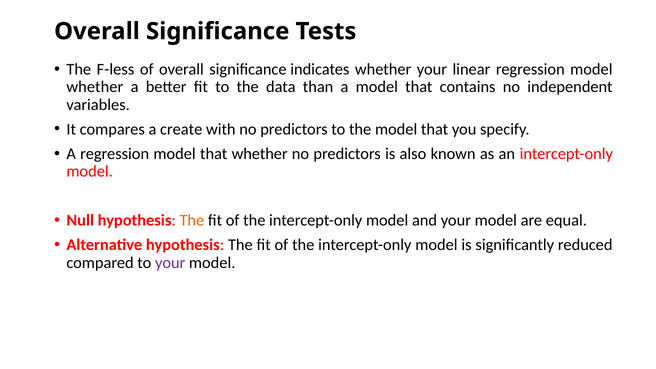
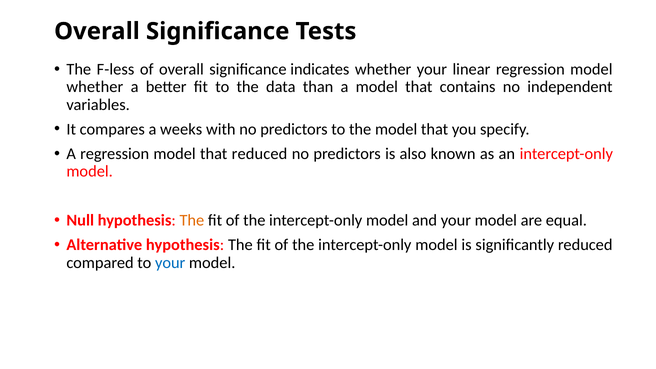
create: create -> weeks (181, 129)
that whether: whether -> reduced (260, 154)
your colour: purple -> blue (170, 263)
